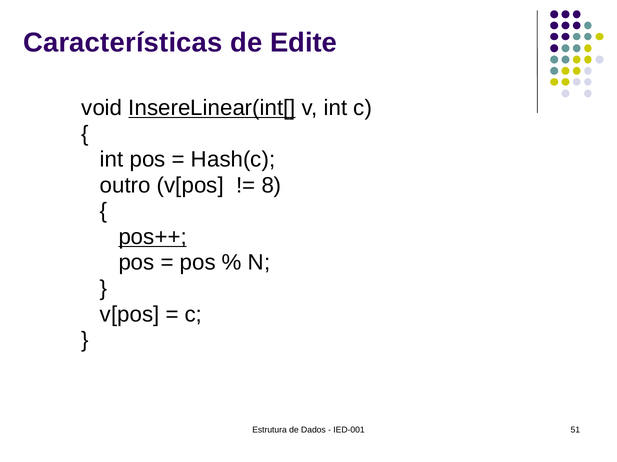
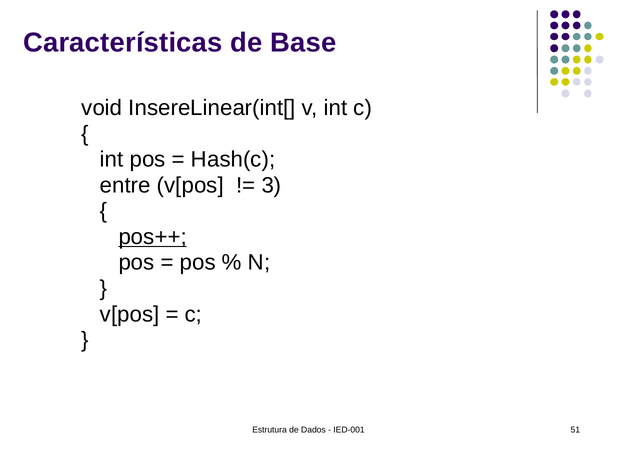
Edite: Edite -> Base (303, 43)
InsereLinear(int[ underline: present -> none (212, 108)
outro: outro -> entre (125, 186)
8: 8 -> 3 (271, 186)
